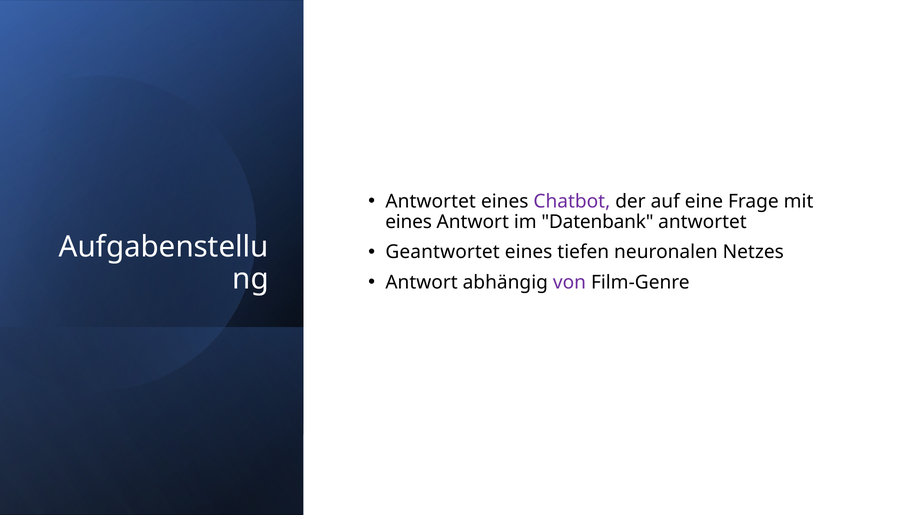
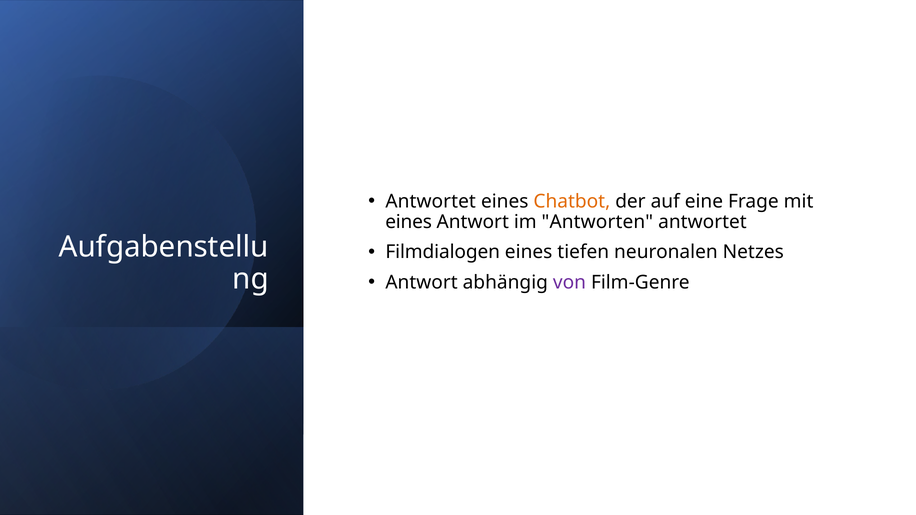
Chatbot colour: purple -> orange (572, 201)
Datenbank: Datenbank -> Antworten (597, 222)
Geantwortet: Geantwortet -> Filmdialogen (443, 252)
